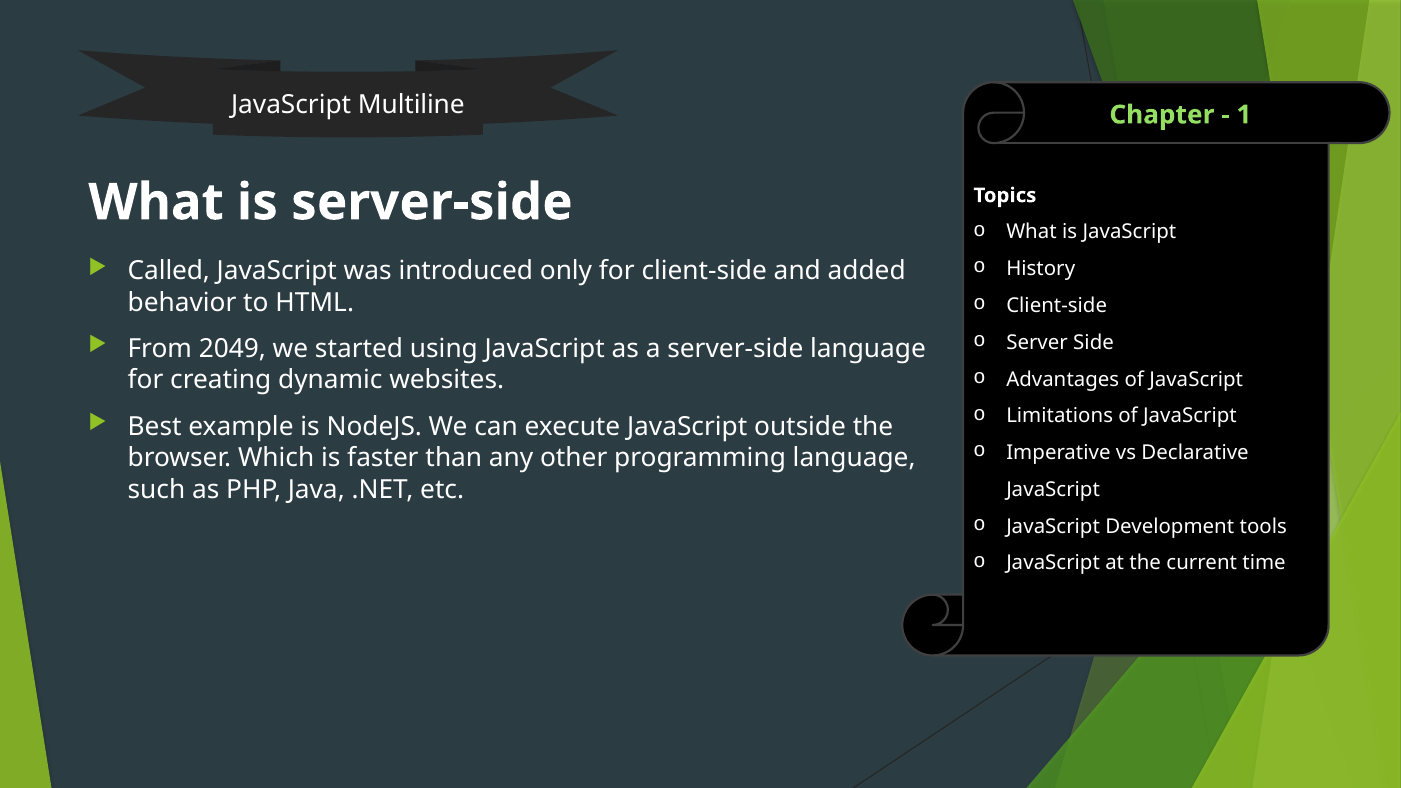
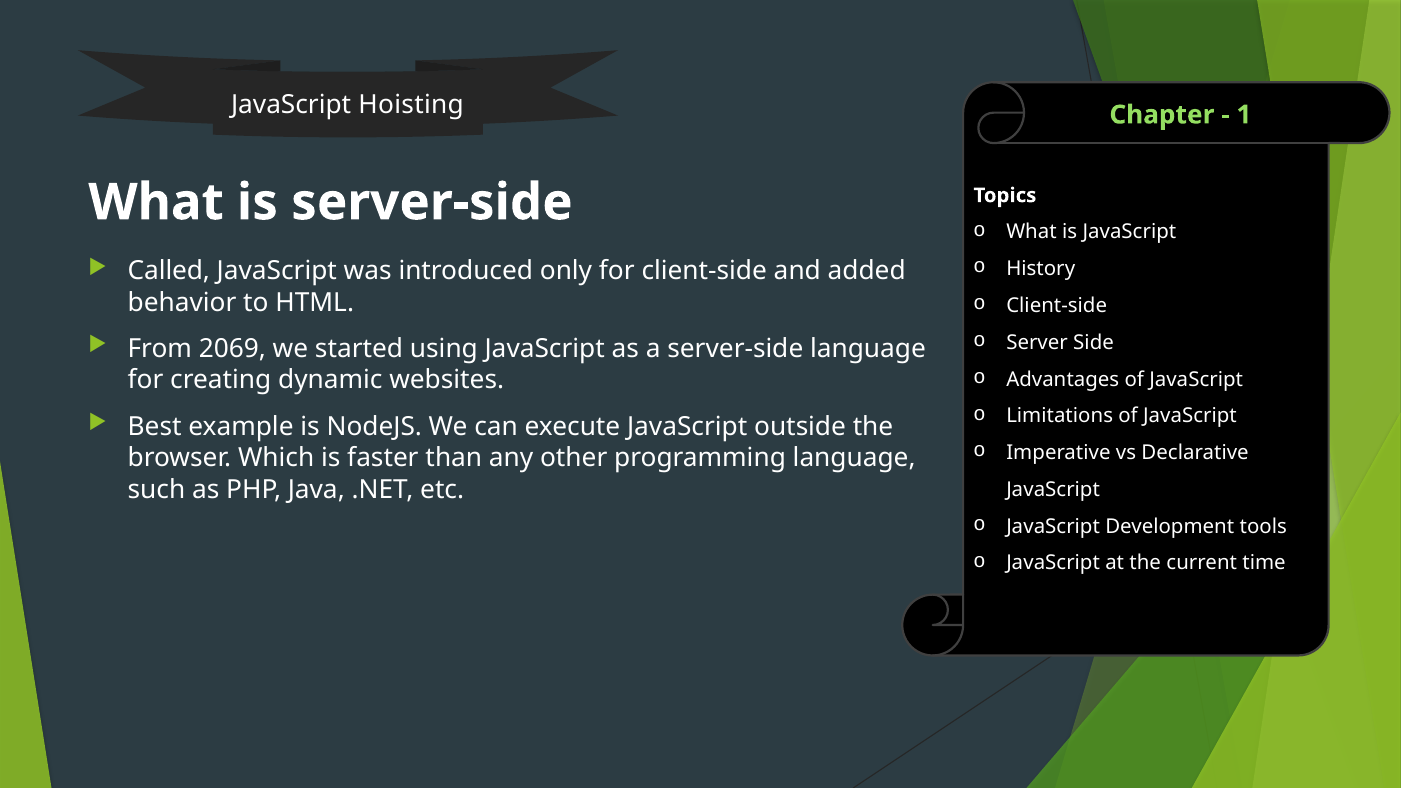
Multiline: Multiline -> Hoisting (411, 105)
2049: 2049 -> 2069 (232, 349)
